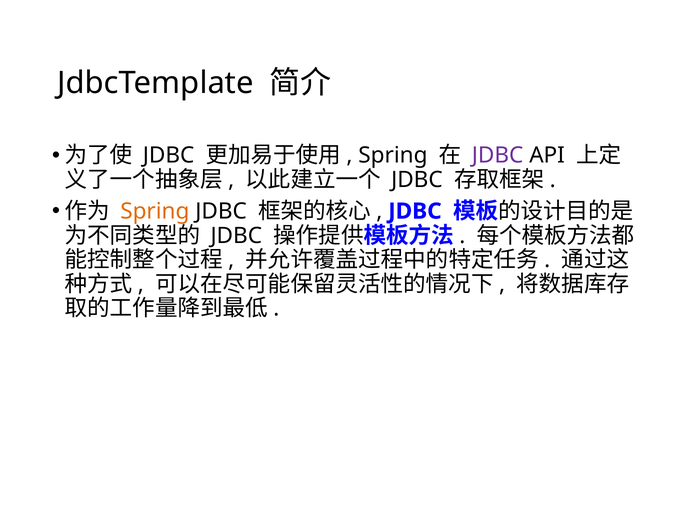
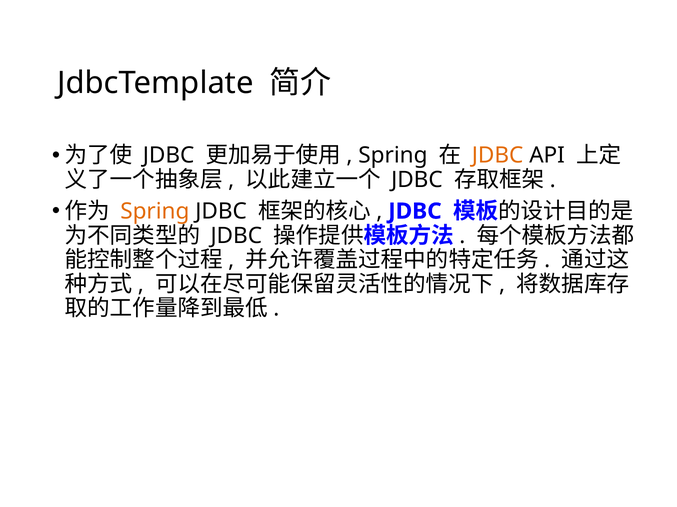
JDBC colour: purple -> orange (498, 156)
